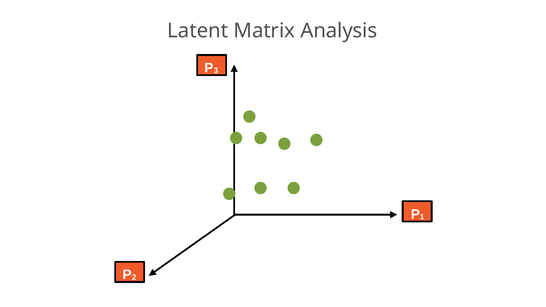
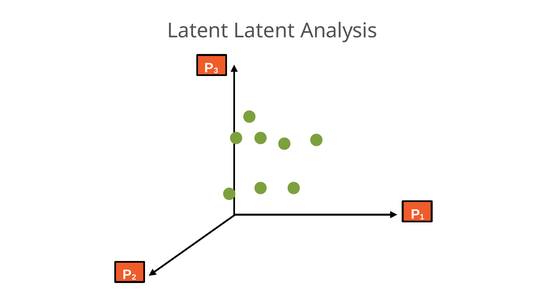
Latent Matrix: Matrix -> Latent (264, 31)
